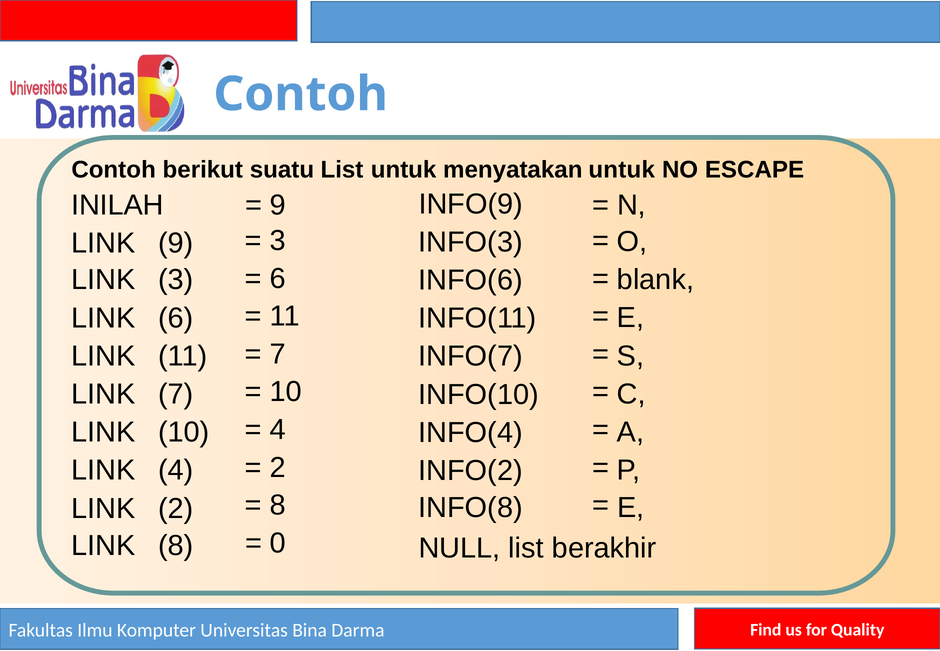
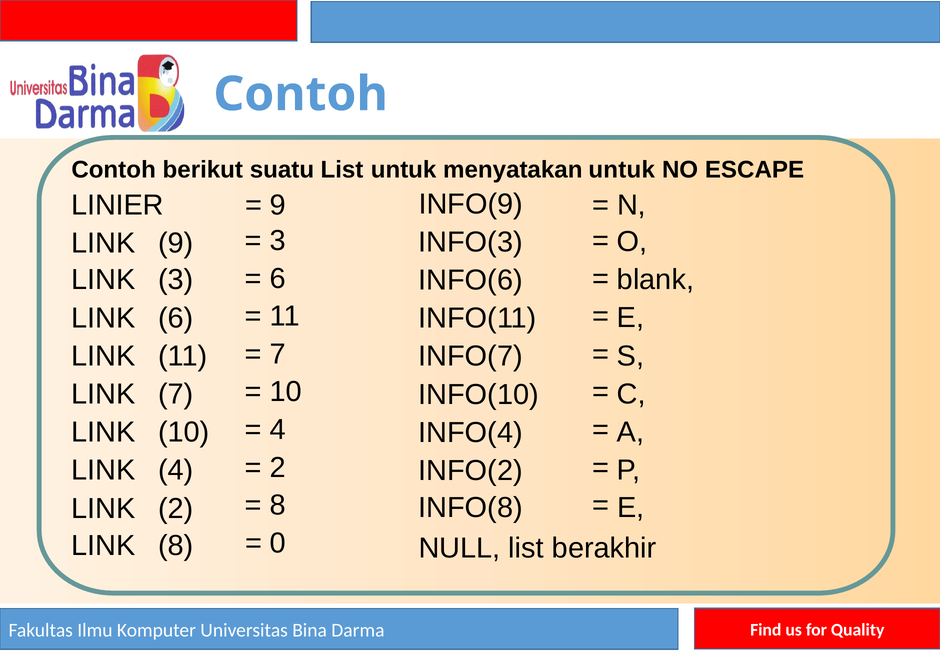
INILAH: INILAH -> LINIER (118, 205)
